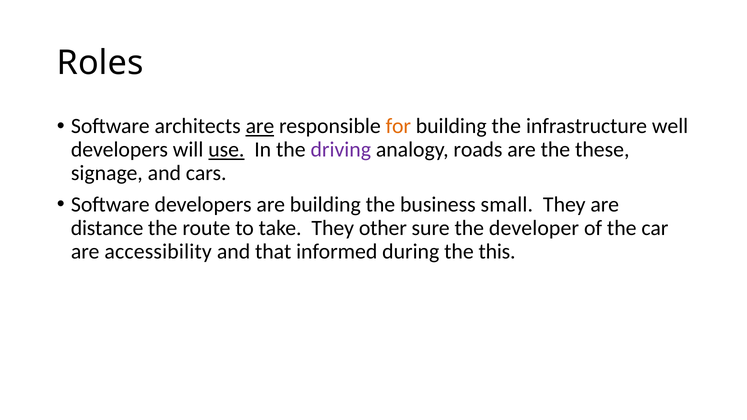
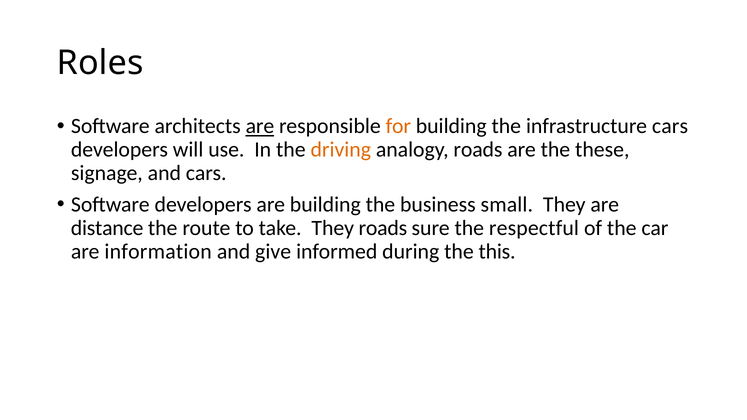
infrastructure well: well -> cars (670, 126)
use underline: present -> none (226, 150)
driving colour: purple -> orange (341, 150)
They other: other -> roads (383, 228)
developer: developer -> respectful (534, 228)
accessibility: accessibility -> information (158, 252)
that: that -> give (273, 252)
